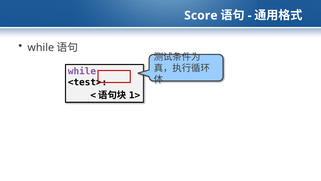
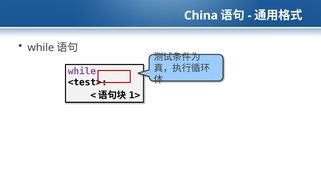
Score: Score -> China (201, 15)
